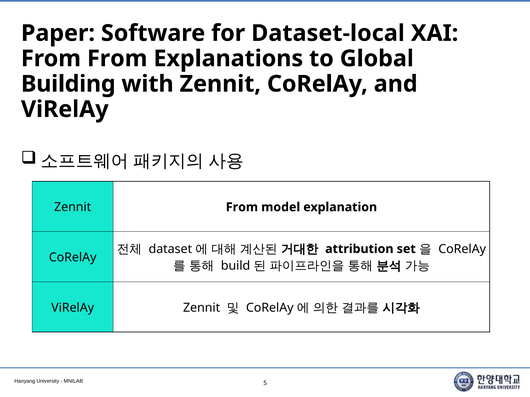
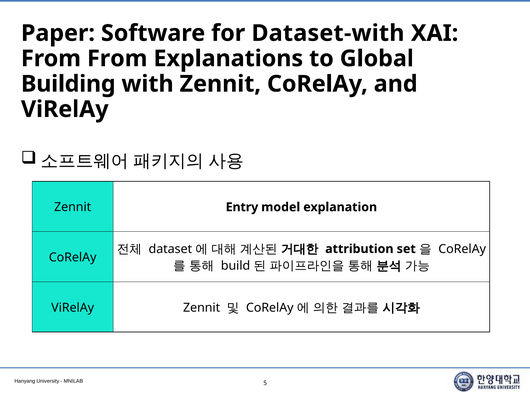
Dataset-local: Dataset-local -> Dataset-with (328, 33)
Zennit From: From -> Entry (242, 207)
